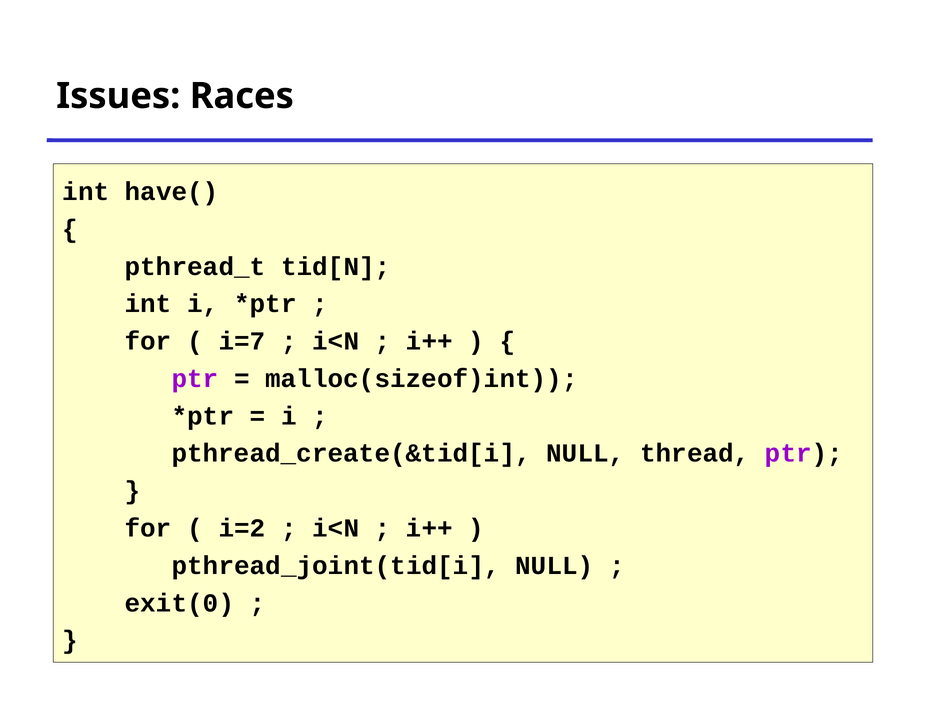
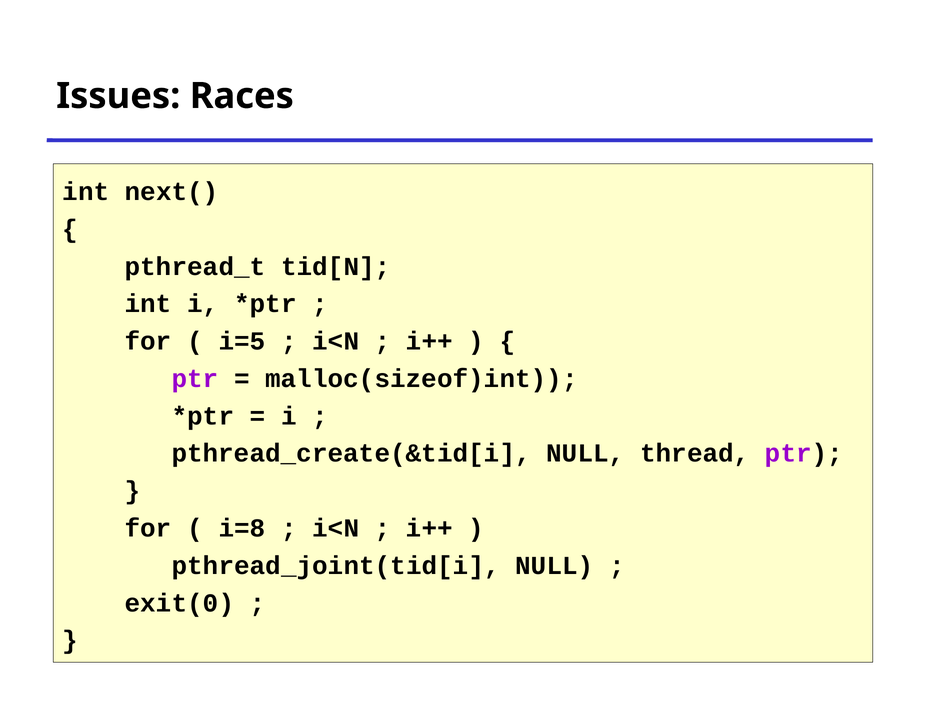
have(: have( -> next( (172, 192)
i=7: i=7 -> i=5 (242, 341)
i=2: i=2 -> i=8 (242, 528)
